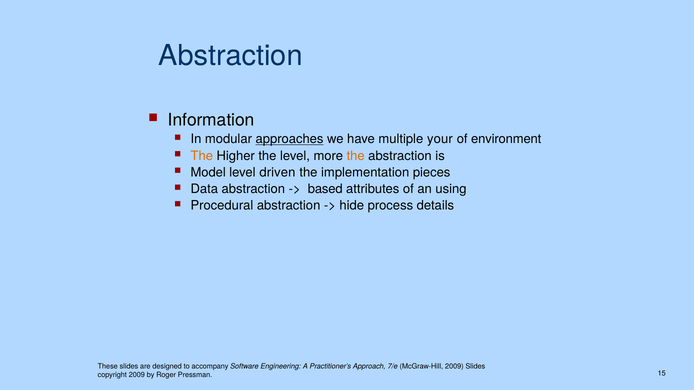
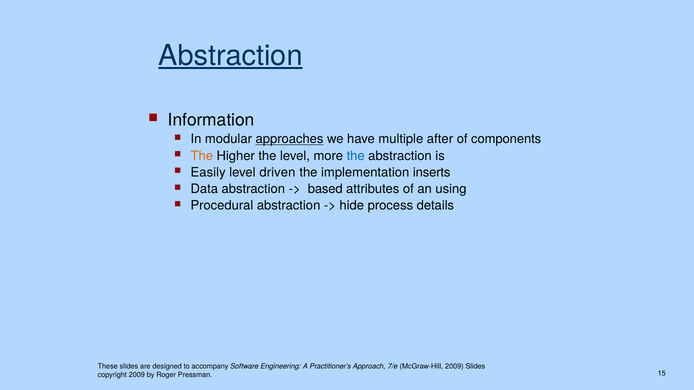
Abstraction underline: none -> present (230, 56)
your: your -> after (440, 139)
environment: environment -> components (506, 139)
the colour: orange -> blue (356, 156)
Model: Model -> Easily (208, 173)
pieces: pieces -> inserts (432, 173)
